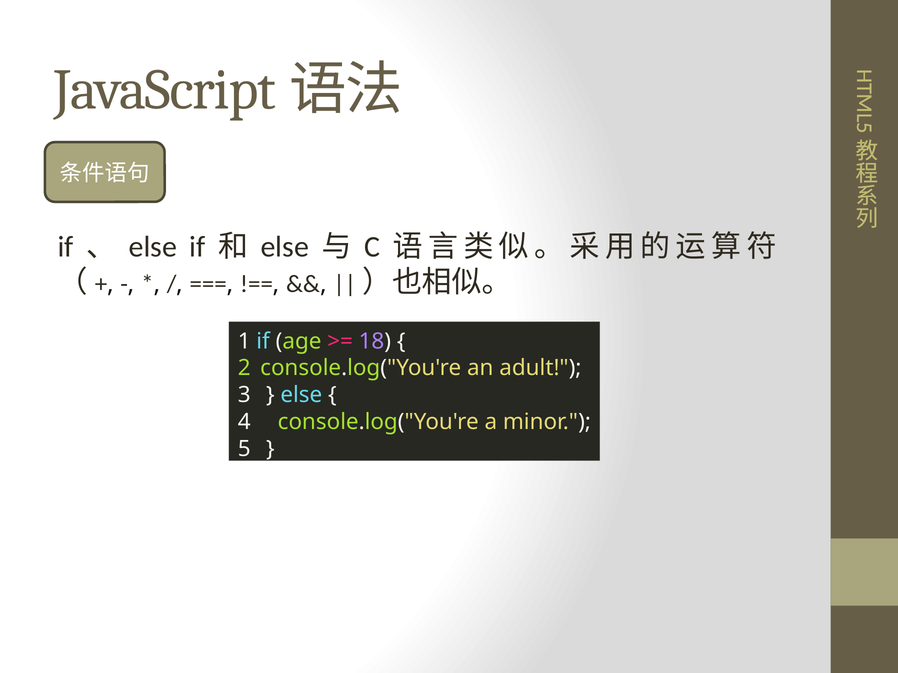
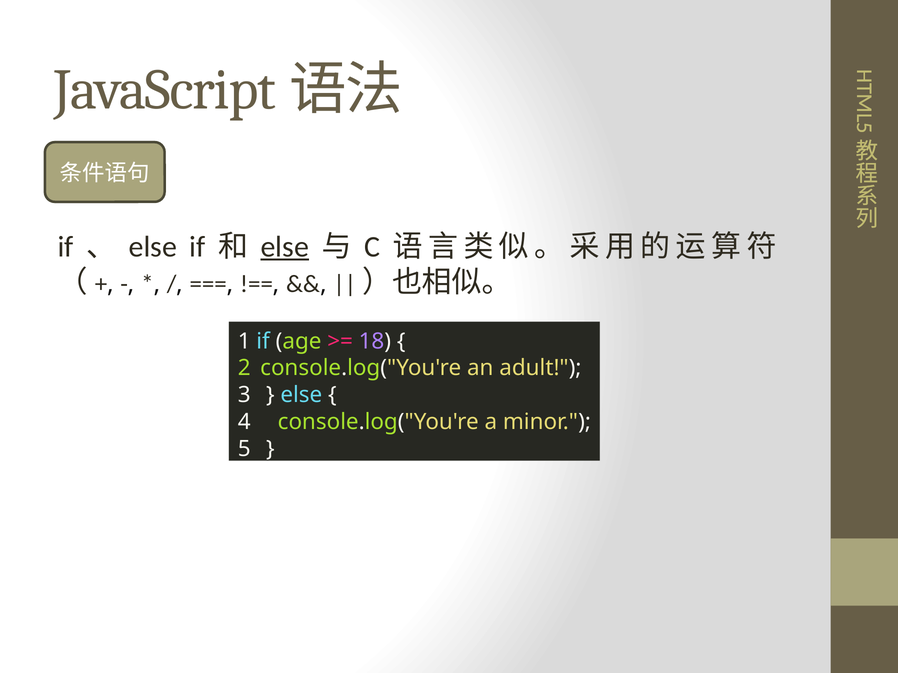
else underline: none -> present (285, 247)
